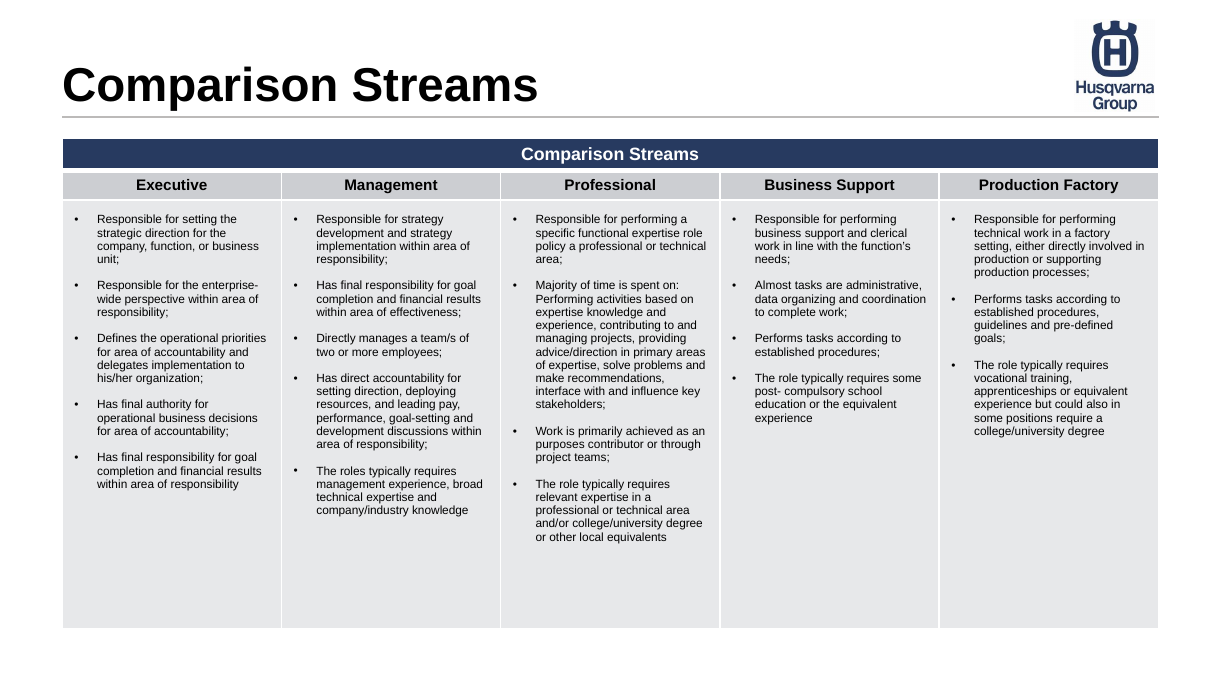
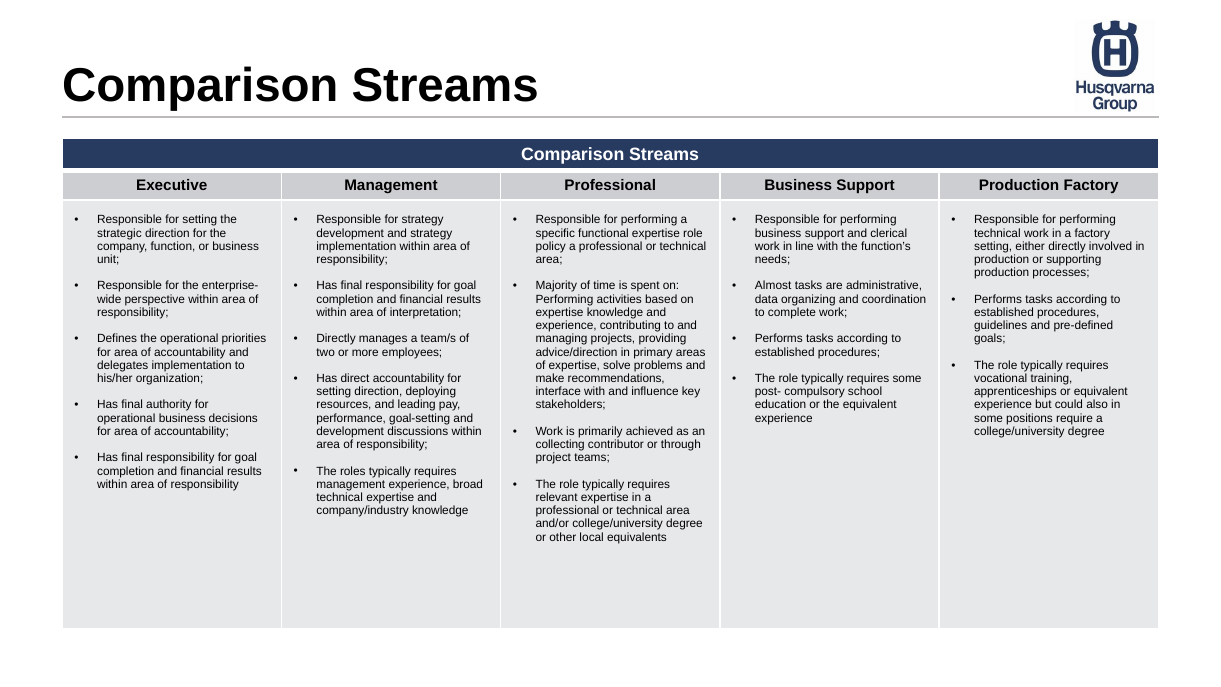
effectiveness: effectiveness -> interpretation (426, 312)
purposes: purposes -> collecting (560, 445)
